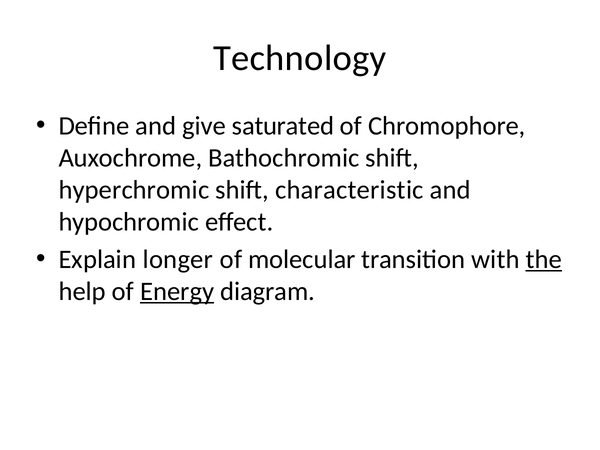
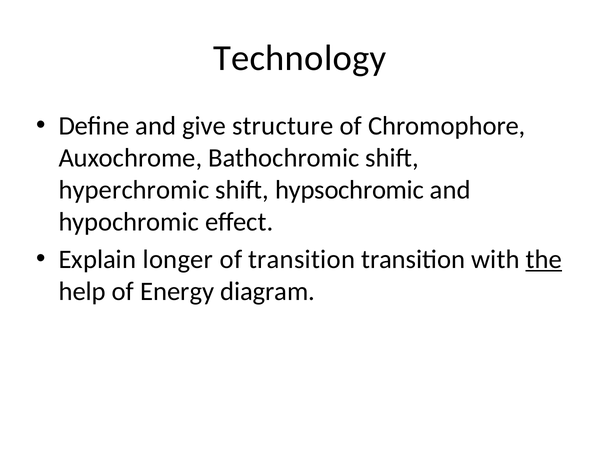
saturated: saturated -> structure (283, 126)
characteristic: characteristic -> hypsochromic (350, 190)
of molecular: molecular -> transition (302, 259)
Energy underline: present -> none (177, 291)
